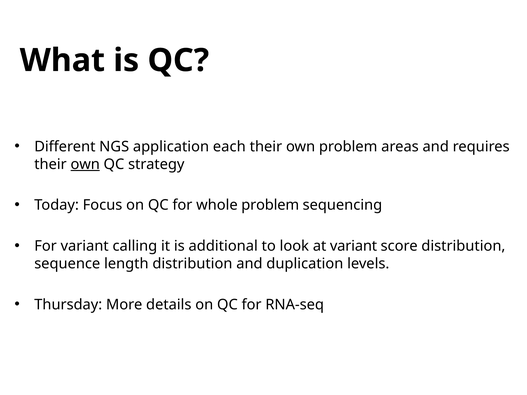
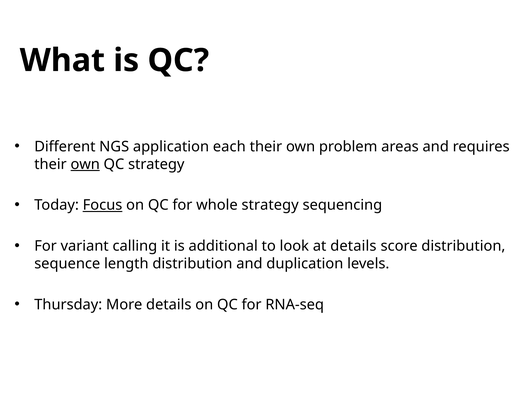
Focus underline: none -> present (103, 205)
whole problem: problem -> strategy (270, 205)
at variant: variant -> details (353, 246)
